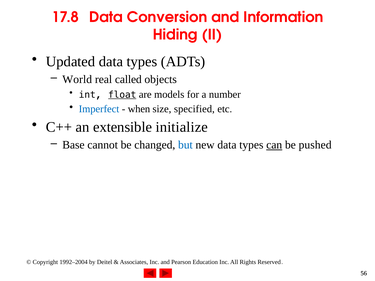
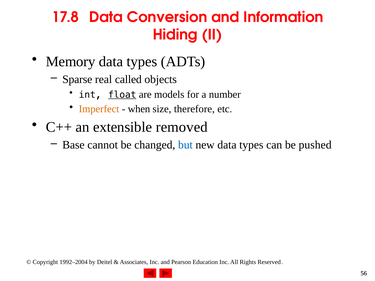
Updated: Updated -> Memory (71, 62)
World: World -> Sparse (77, 79)
Imperfect colour: blue -> orange (99, 109)
specified: specified -> therefore (194, 109)
initialize: initialize -> removed (182, 127)
can underline: present -> none (274, 145)
